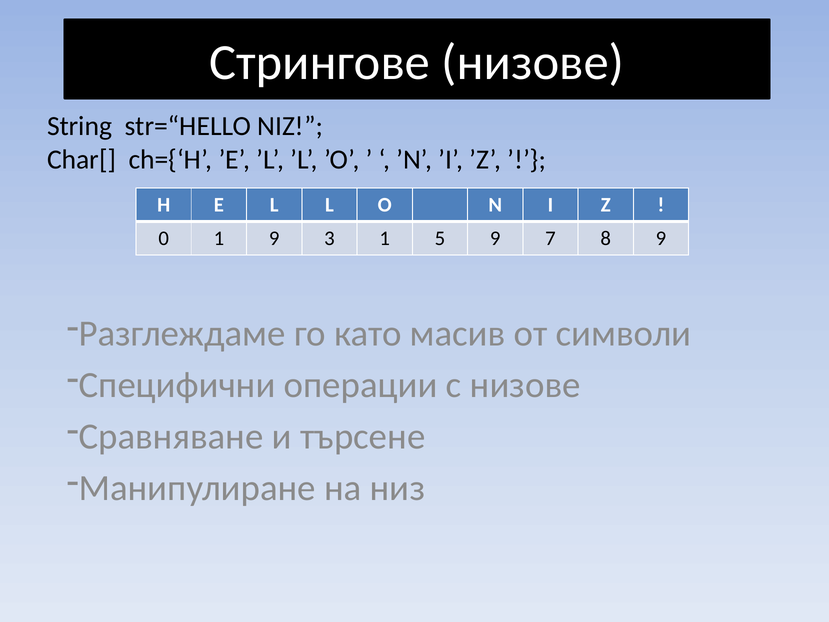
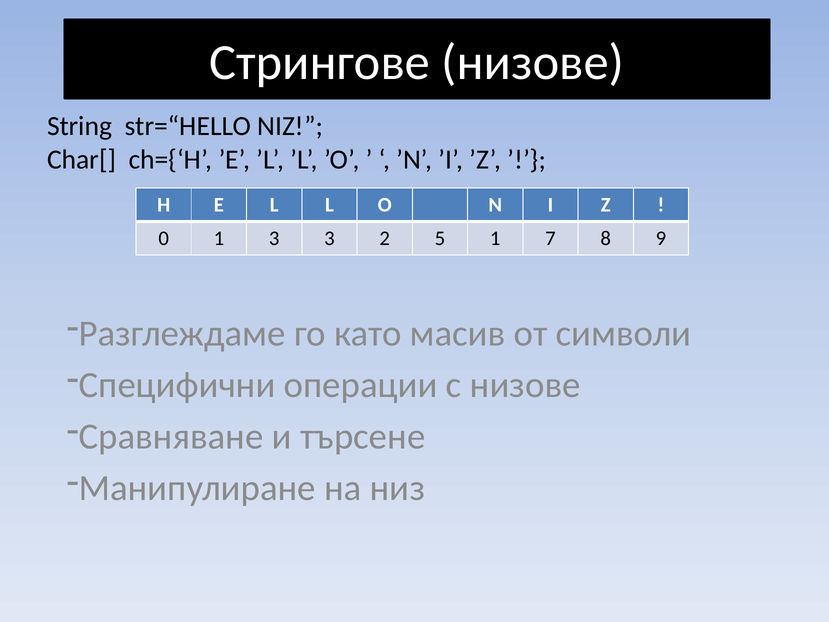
1 9: 9 -> 3 (274, 238)
3 1: 1 -> 2 (385, 238)
5 9: 9 -> 1 (495, 238)
